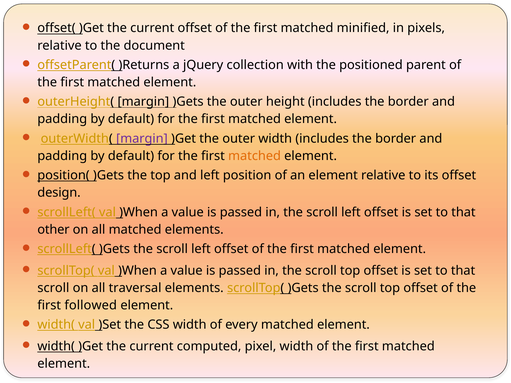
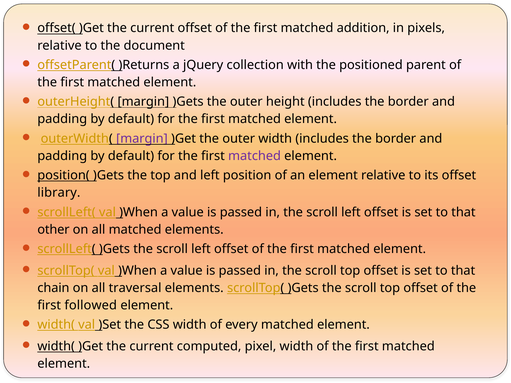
minified: minified -> addition (363, 28)
matched colour: orange -> purple (255, 156)
design: design -> library (59, 193)
scroll: scroll -> chain (53, 288)
